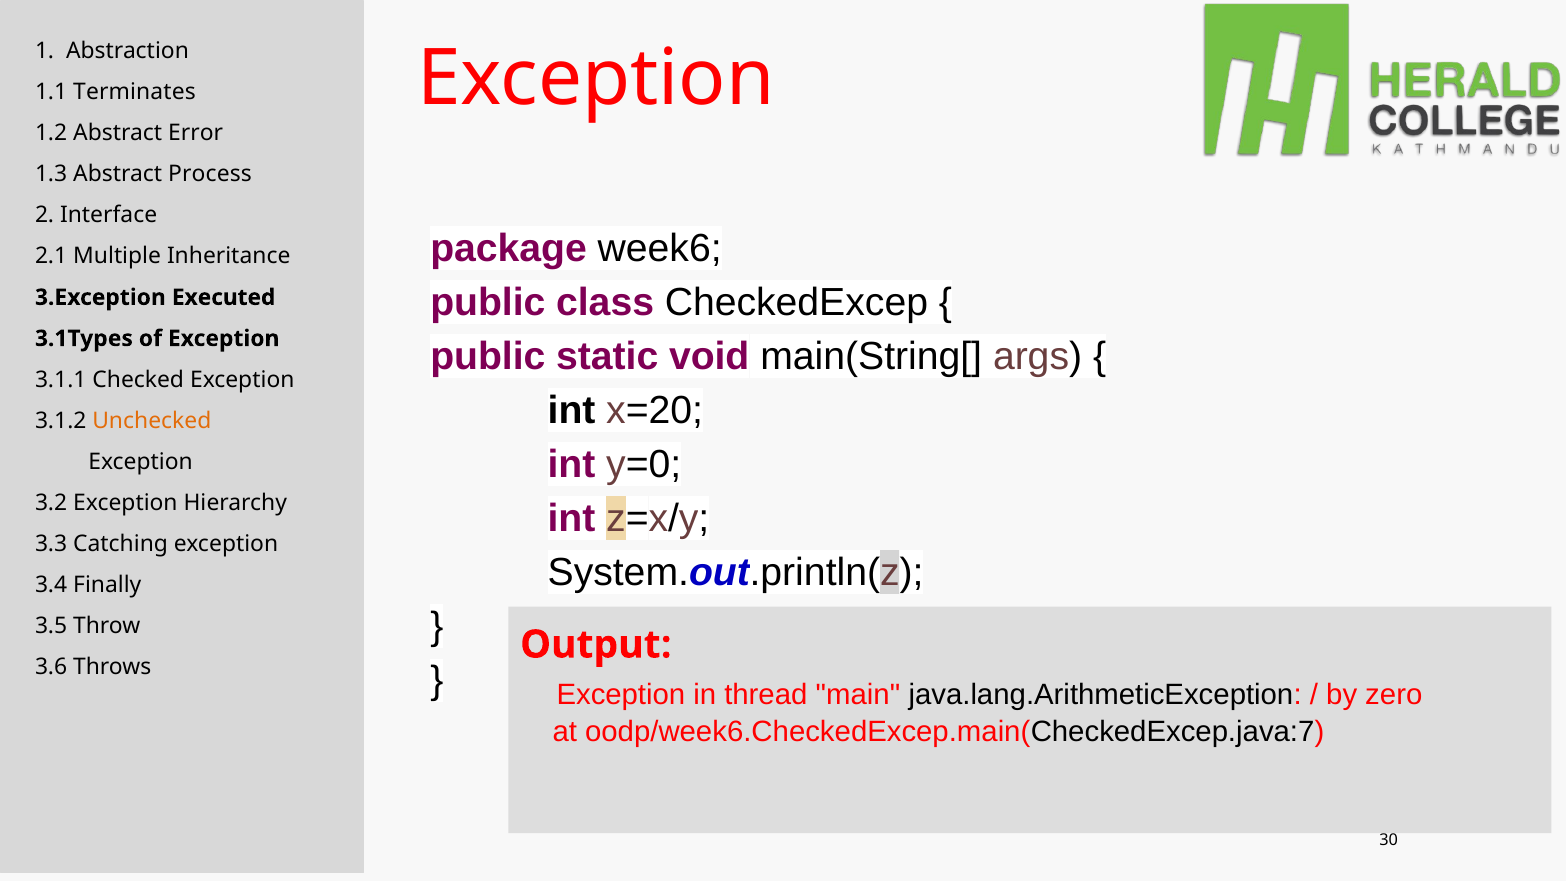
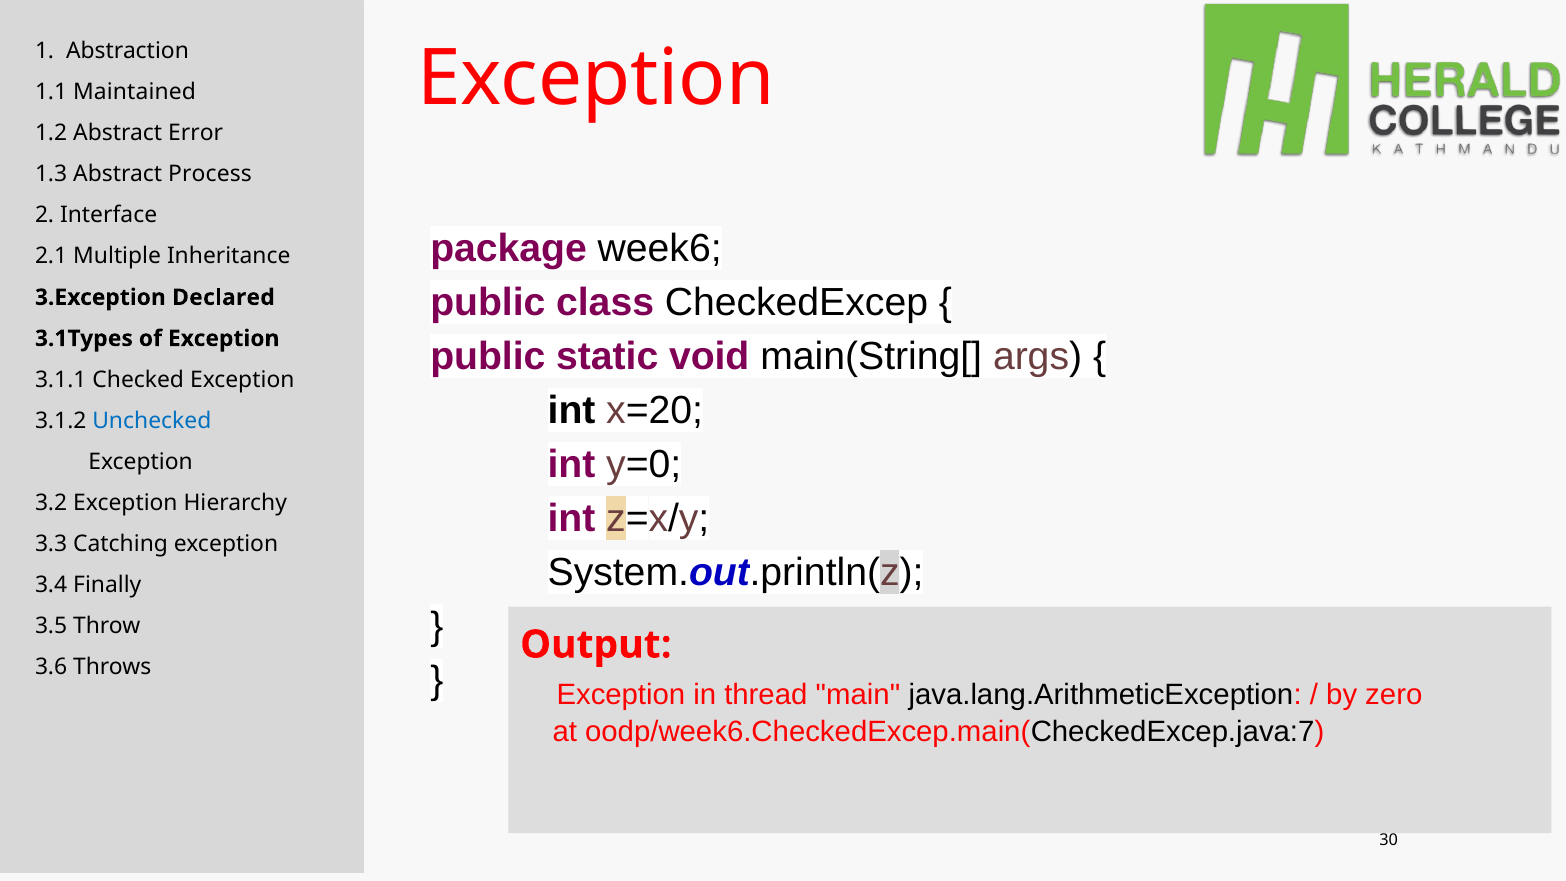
Terminates: Terminates -> Maintained (134, 92)
Executed: Executed -> Declared (223, 297)
Unchecked colour: orange -> blue (152, 421)
